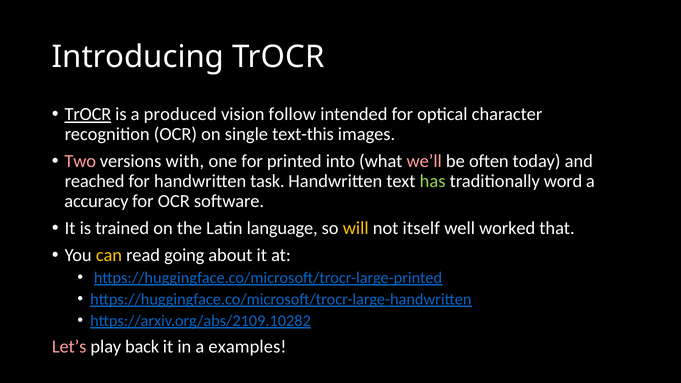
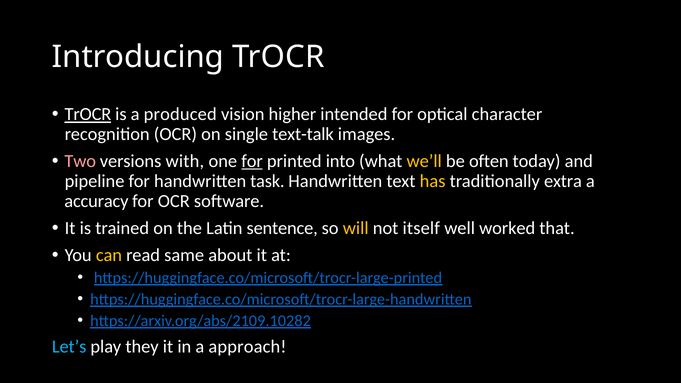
follow: follow -> higher (292, 114)
text-this: text-this -> text-talk (303, 134)
for underline: none -> present (252, 161)
we’ll colour: pink -> yellow (424, 161)
reached: reached -> pipeline (95, 181)
has colour: light green -> yellow (433, 181)
word: word -> extra (563, 181)
language: language -> sentence (282, 228)
going: going -> same (184, 255)
Let’s colour: pink -> light blue (69, 347)
back: back -> they (142, 347)
examples: examples -> approach (247, 347)
